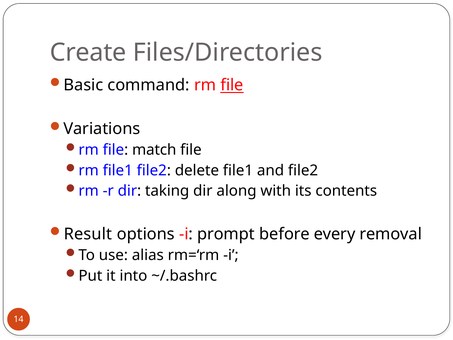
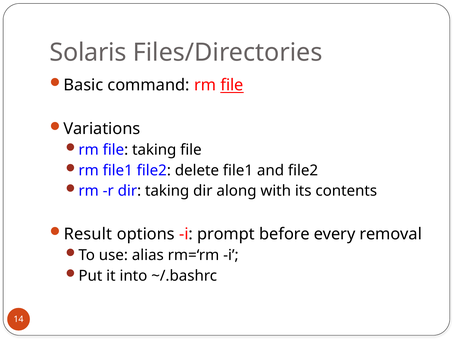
Create: Create -> Solaris (88, 52)
file match: match -> taking (154, 150)
